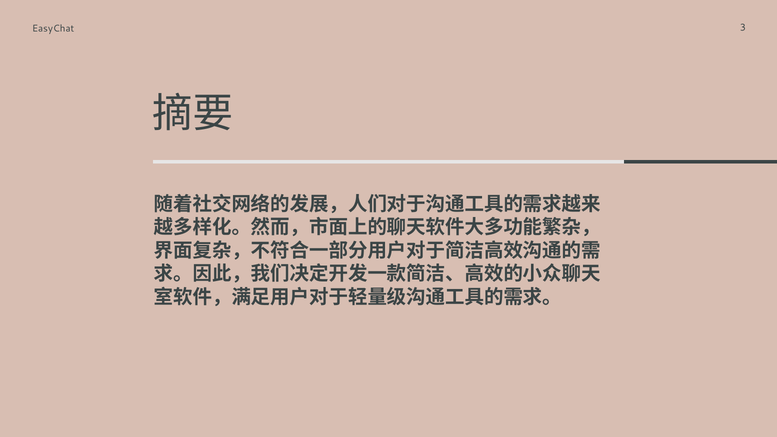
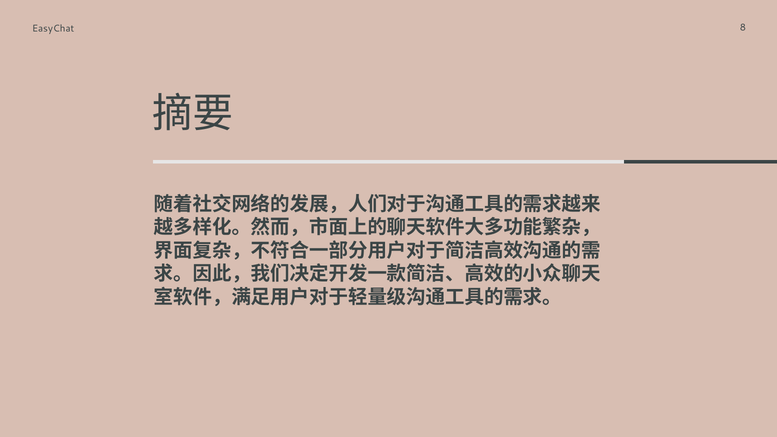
3: 3 -> 8 (743, 28)
